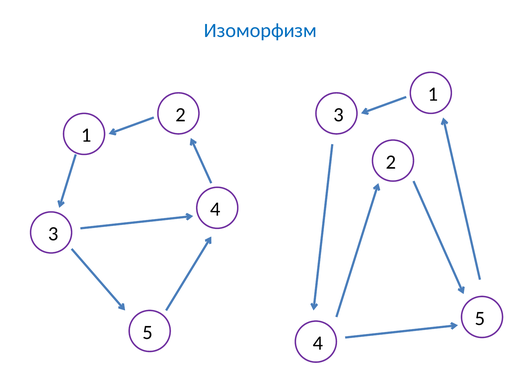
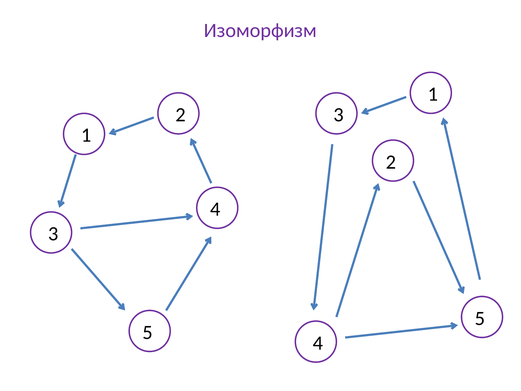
Изоморфизм colour: blue -> purple (260, 31)
